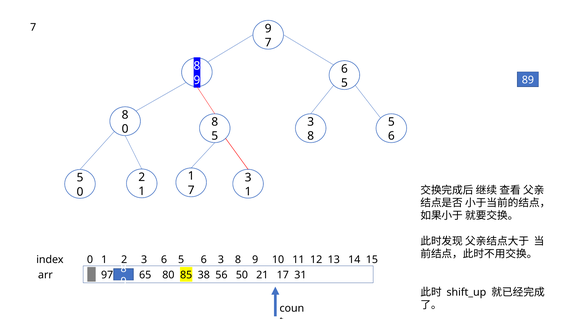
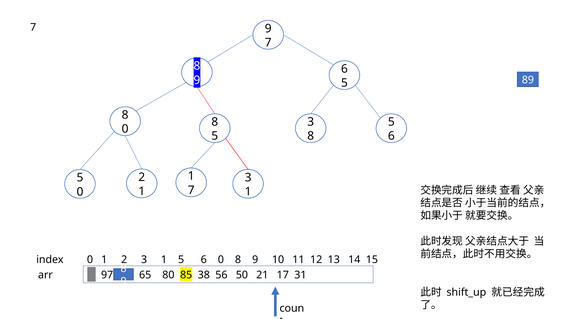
2 3 6: 6 -> 1 (164, 260)
6 3: 3 -> 0 (221, 260)
